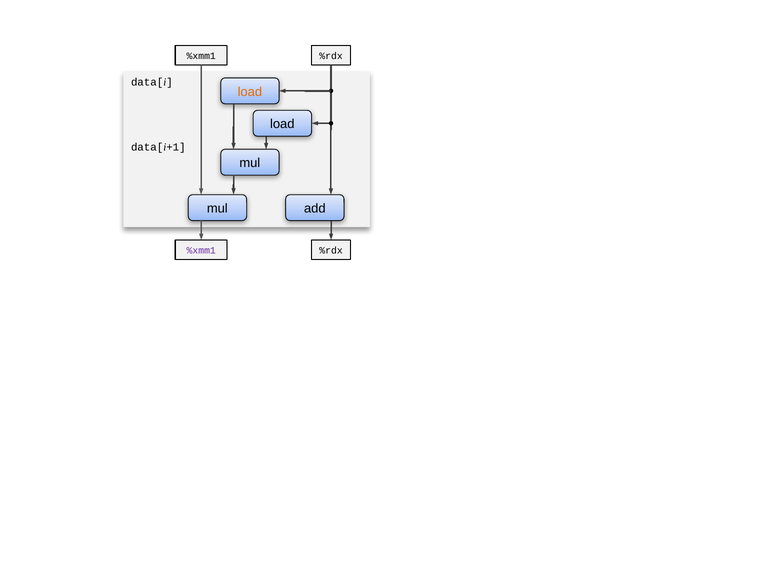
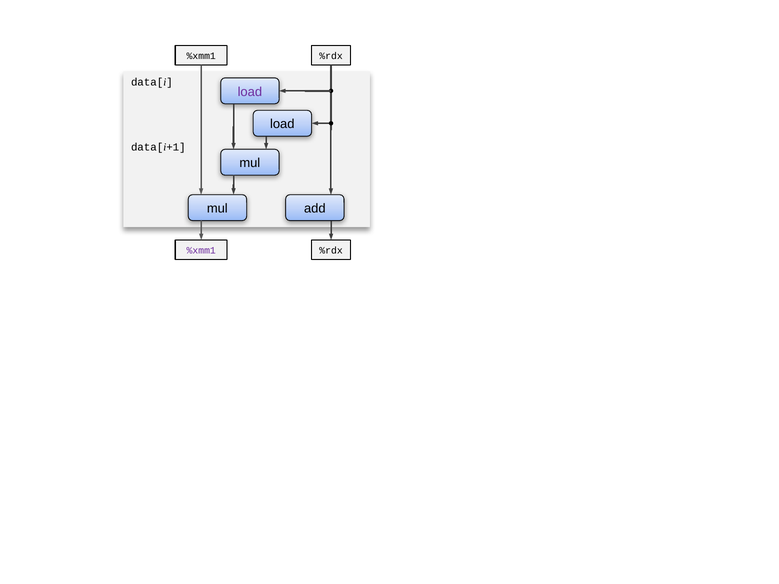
load colour: orange -> purple (250, 92)
